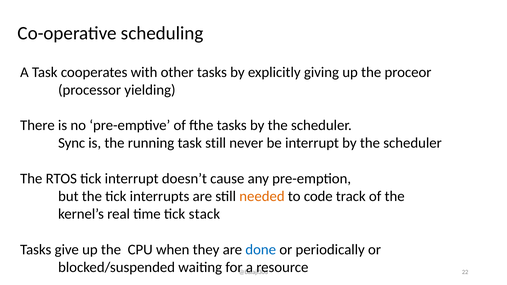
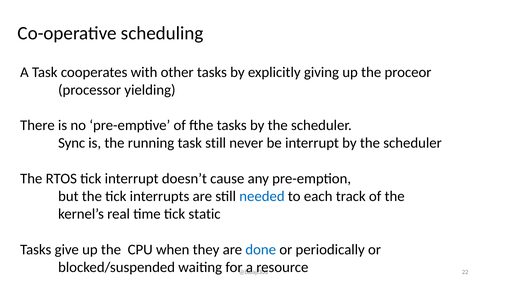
needed colour: orange -> blue (262, 196)
code: code -> each (318, 196)
stack: stack -> static (205, 214)
